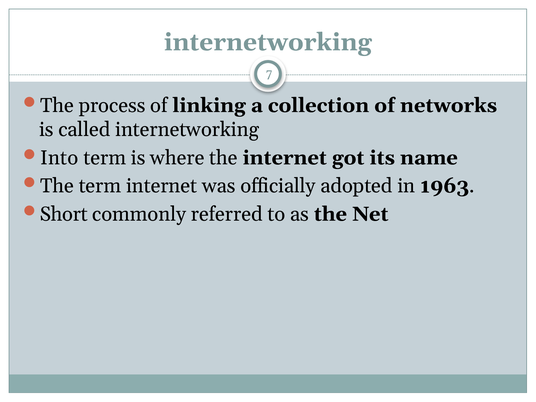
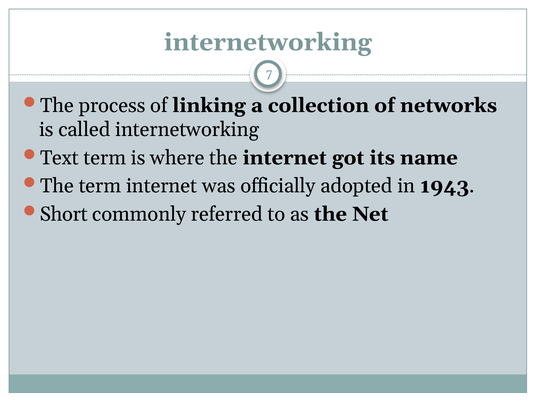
Into: Into -> Text (59, 158)
1963: 1963 -> 1943 (445, 186)
